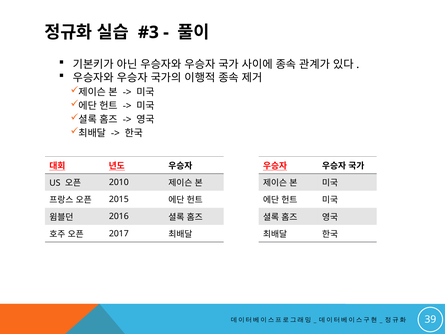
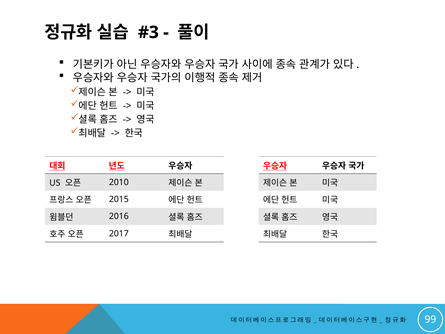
39: 39 -> 99 (430, 319)
